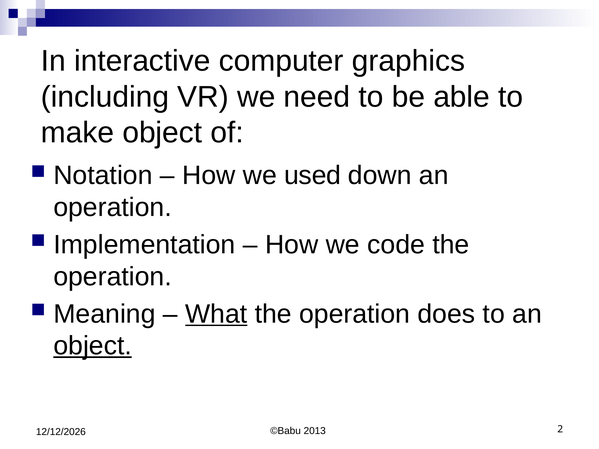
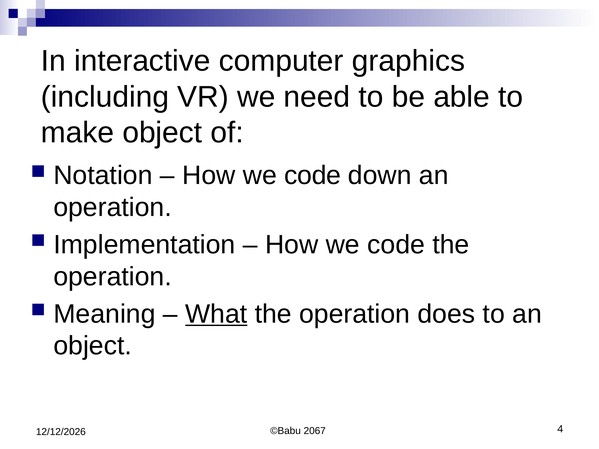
used: used -> code (313, 176)
object underline: present -> none (93, 346)
2013: 2013 -> 2067 (315, 431)
2: 2 -> 4 (560, 429)
